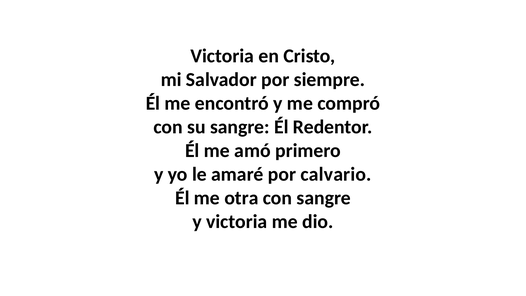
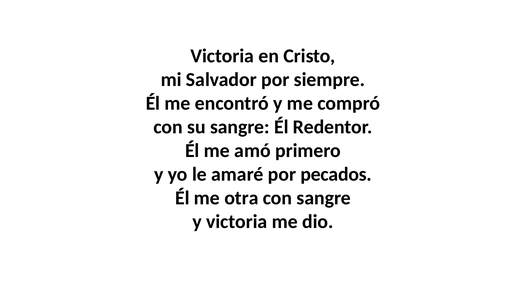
calvario: calvario -> pecados (336, 174)
